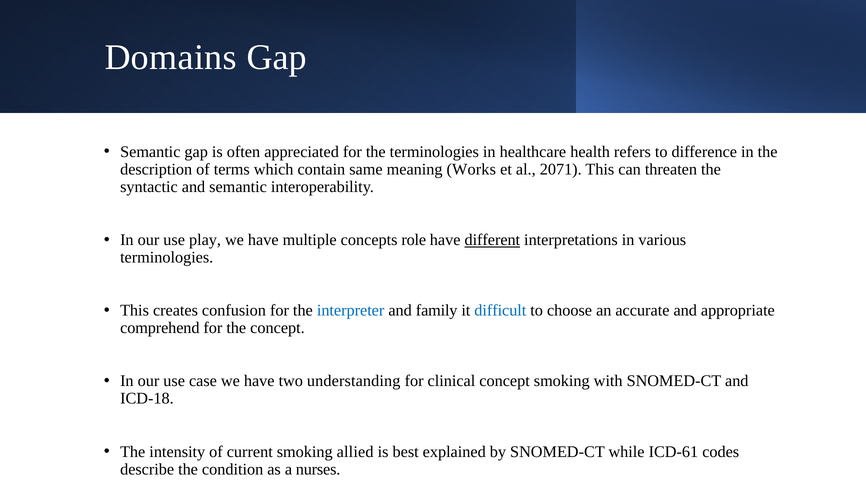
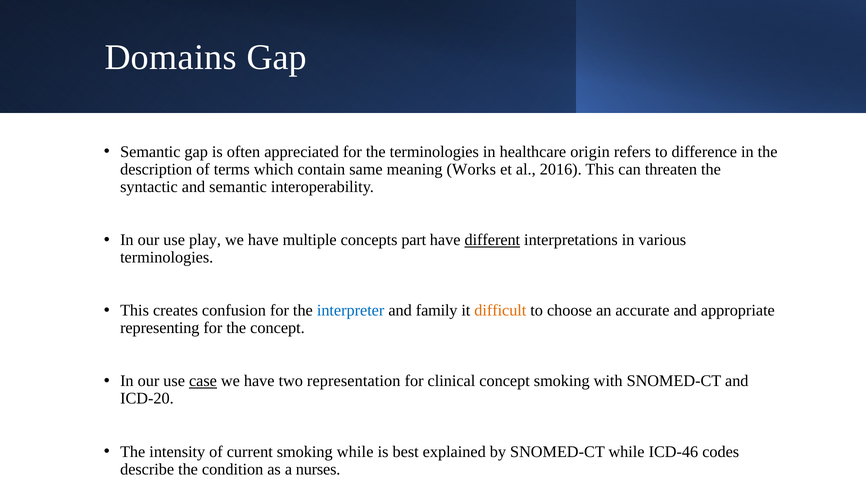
health: health -> origin (590, 152)
2071: 2071 -> 2016 (561, 169)
role: role -> part (414, 240)
difficult colour: blue -> orange (500, 311)
comprehend: comprehend -> representing (160, 328)
case underline: none -> present (203, 381)
understanding: understanding -> representation (354, 381)
ICD-18: ICD-18 -> ICD-20 (147, 399)
smoking allied: allied -> while (355, 452)
ICD-61: ICD-61 -> ICD-46 (673, 452)
